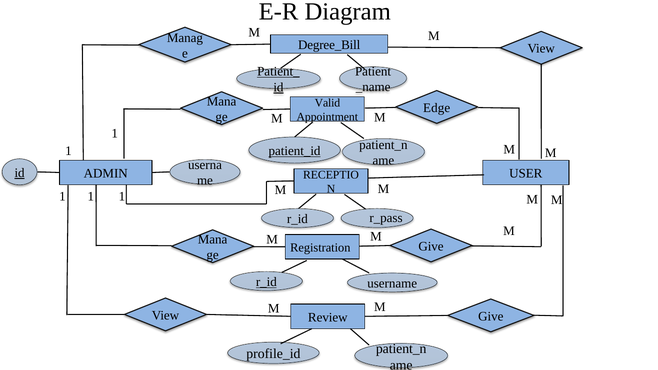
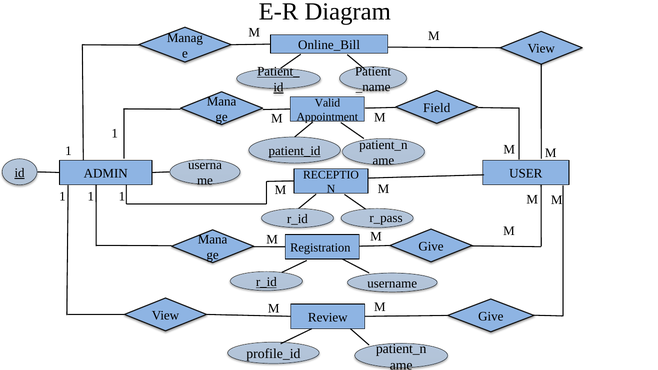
Degree_Bill: Degree_Bill -> Online_Bill (329, 45)
Edge: Edge -> Field (437, 108)
